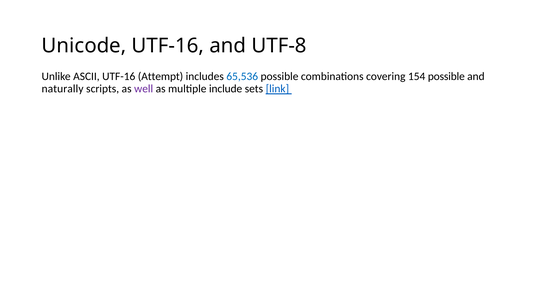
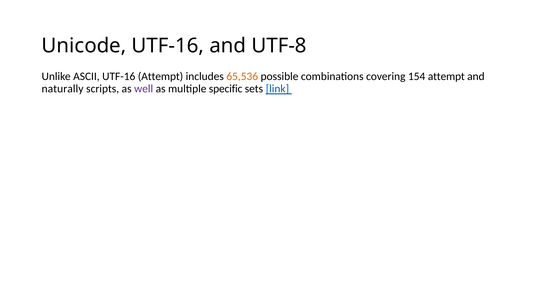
65,536 colour: blue -> orange (242, 76)
154 possible: possible -> attempt (446, 76)
include: include -> specific (226, 89)
